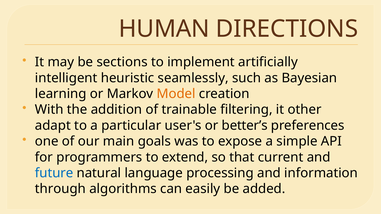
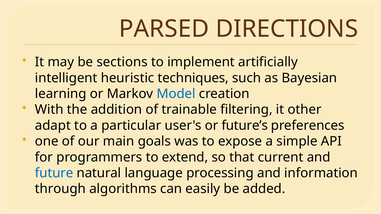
HUMAN: HUMAN -> PARSED (164, 29)
seamlessly: seamlessly -> techniques (193, 78)
Model colour: orange -> blue (176, 94)
better’s: better’s -> future’s (245, 126)
